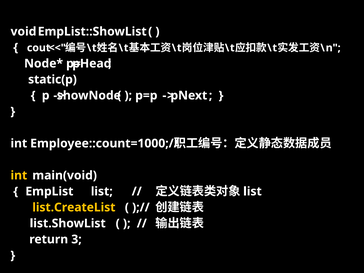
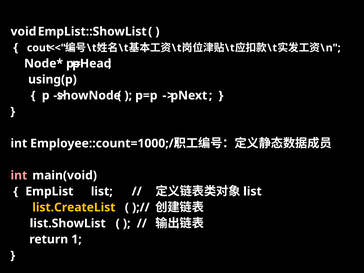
static(p: static(p -> using(p (52, 79)
int colour: yellow -> pink (19, 175)
3: 3 -> 1 (76, 239)
